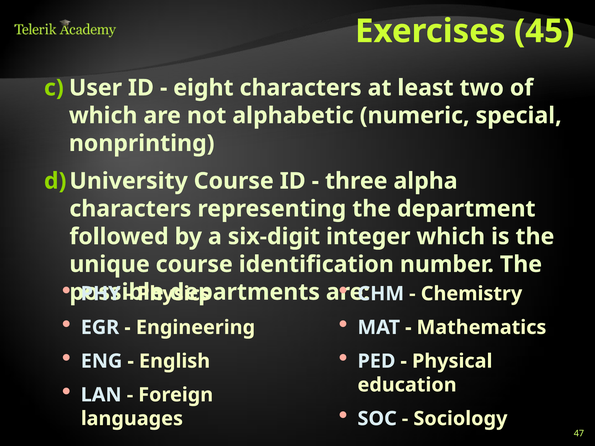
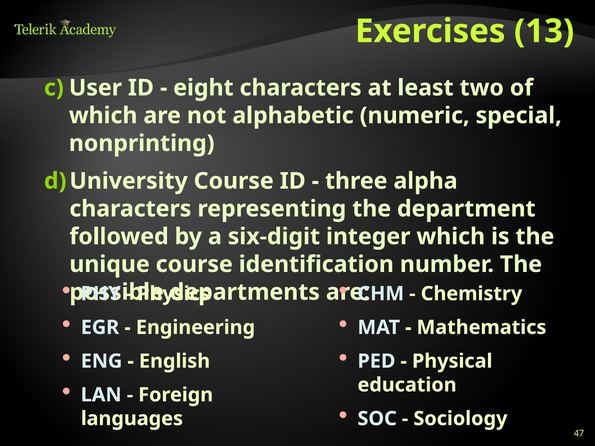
45: 45 -> 13 (544, 31)
